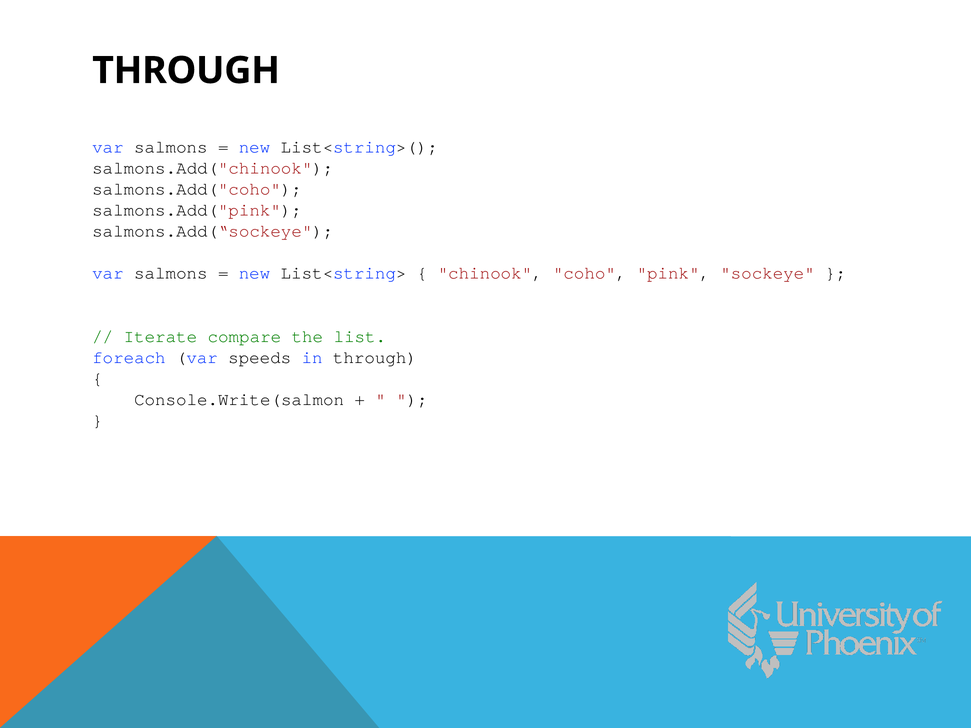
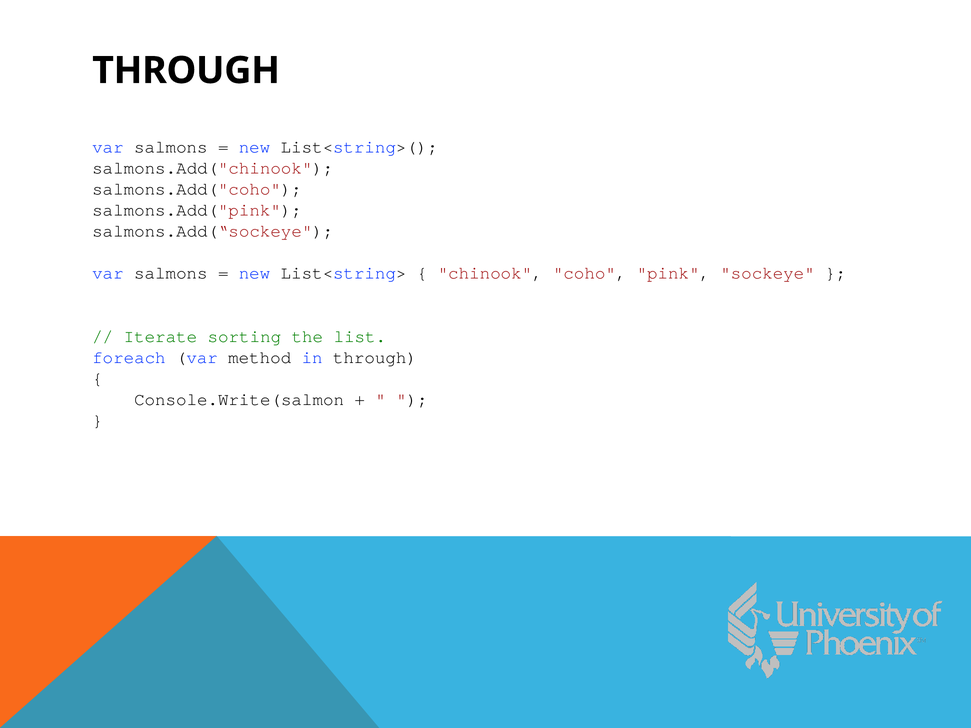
compare: compare -> sorting (244, 336)
speeds: speeds -> method (260, 358)
